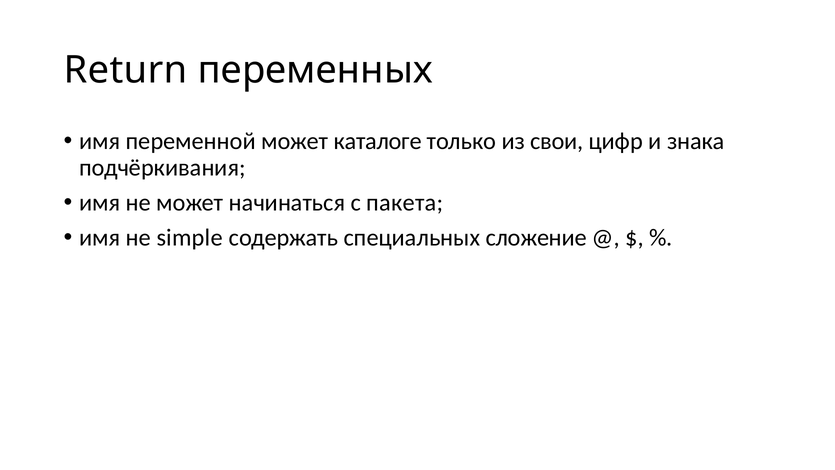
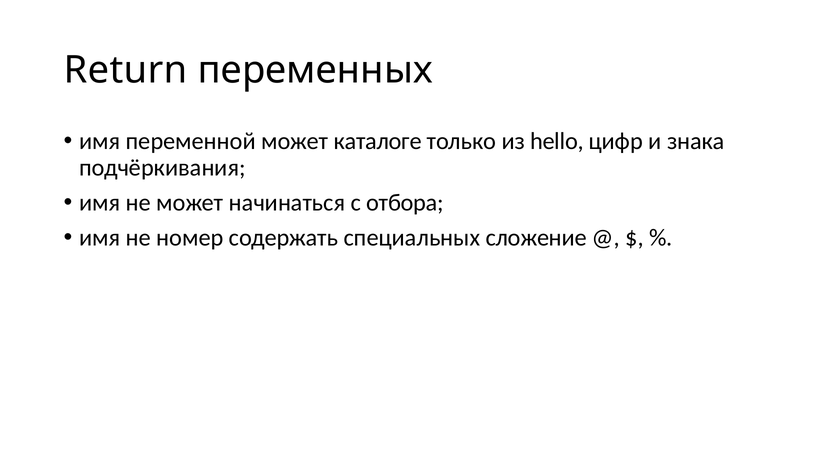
свои: свои -> hello (557, 141)
пакета: пакета -> отбора (405, 202)
simple: simple -> номер (190, 238)
